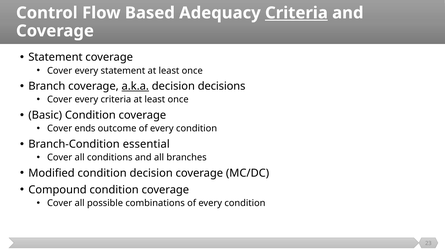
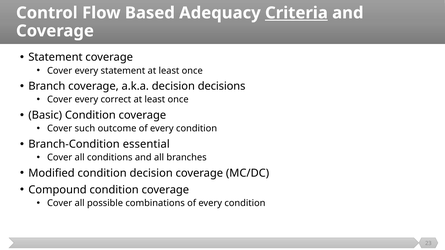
a.k.a underline: present -> none (135, 86)
every criteria: criteria -> correct (116, 100)
ends: ends -> such (85, 129)
